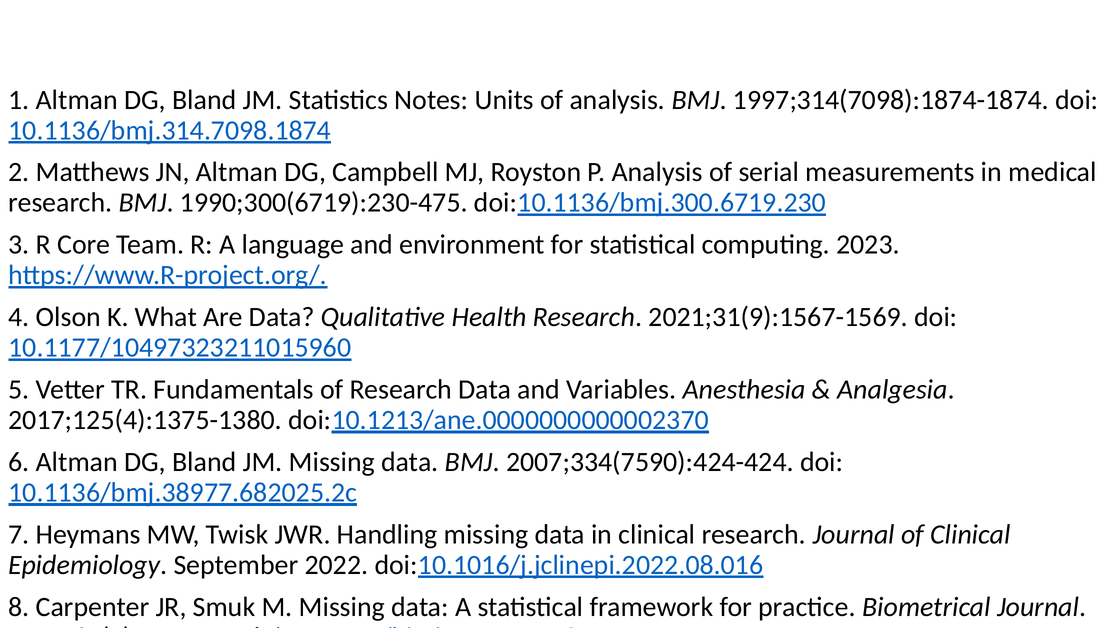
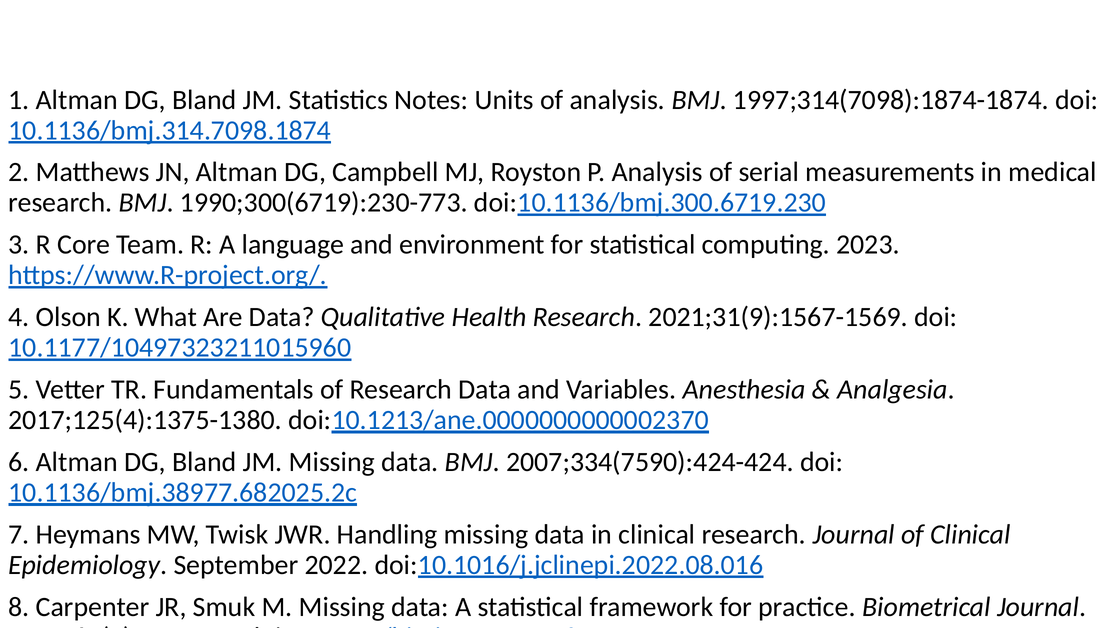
1990;300(6719):230-475: 1990;300(6719):230-475 -> 1990;300(6719):230-773 (324, 203)
